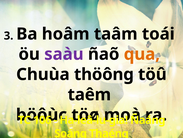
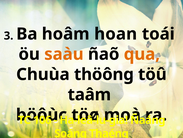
taâm: taâm -> hoan (116, 34)
saàu colour: purple -> orange (64, 54)
taêm: taêm -> taâm (89, 94)
